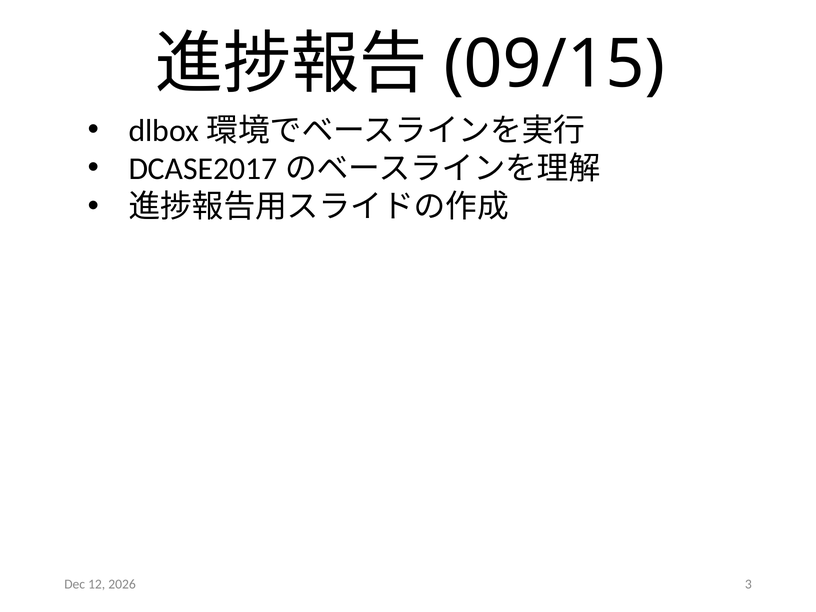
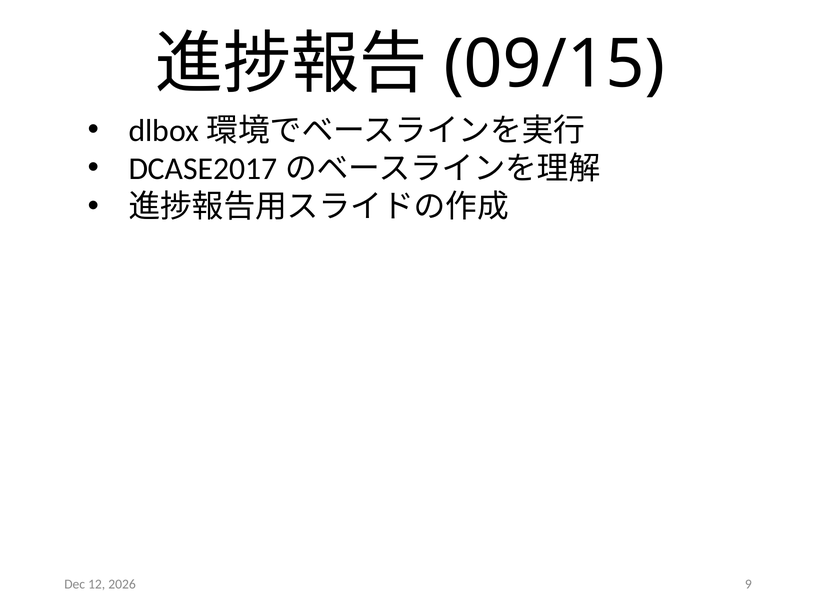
3: 3 -> 9 (748, 584)
